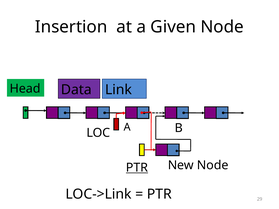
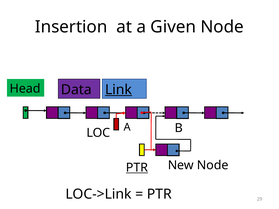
Link underline: none -> present (119, 90)
